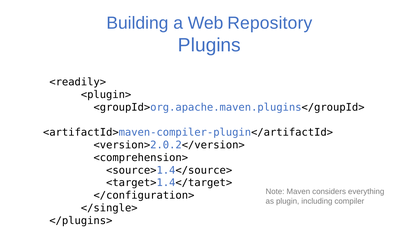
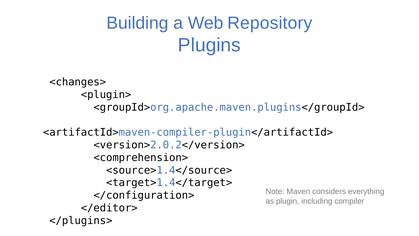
<readily>: <readily> -> <changes> (78, 82)
</single>: </single> -> </editor> (109, 208)
